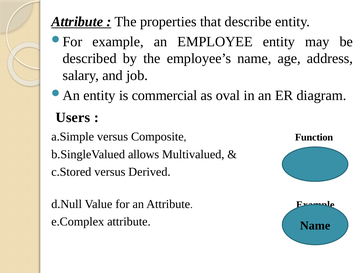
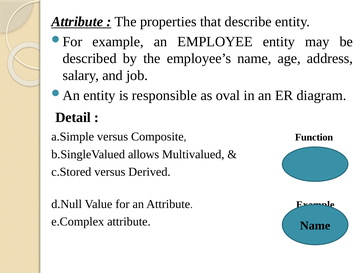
commercial: commercial -> responsible (164, 96)
Users: Users -> Detail (73, 118)
